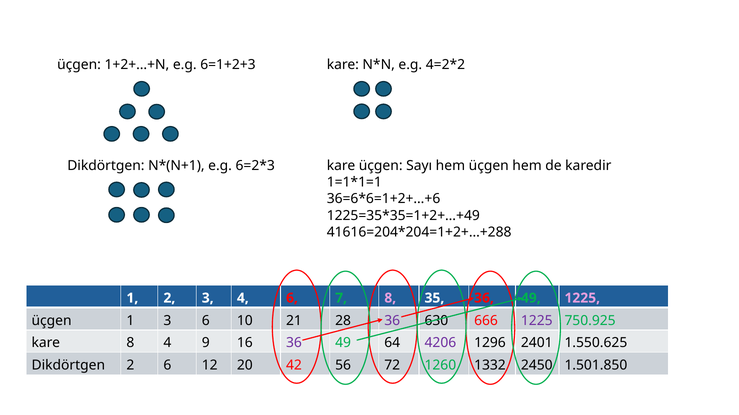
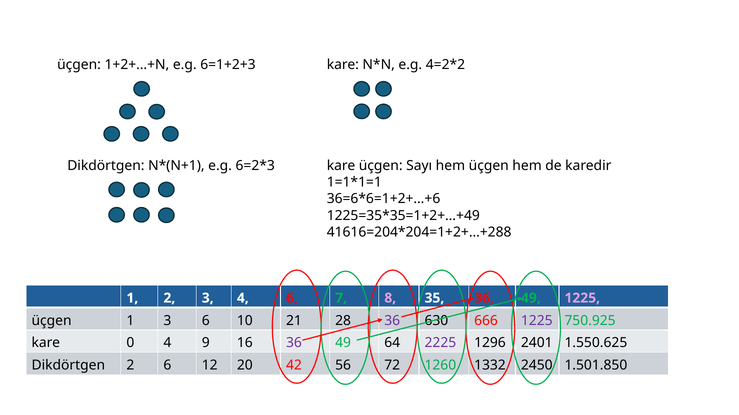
kare 8: 8 -> 0 (130, 343)
4206: 4206 -> 2225 (440, 343)
